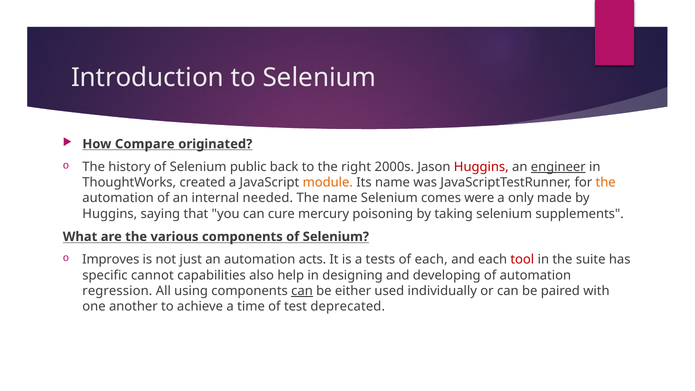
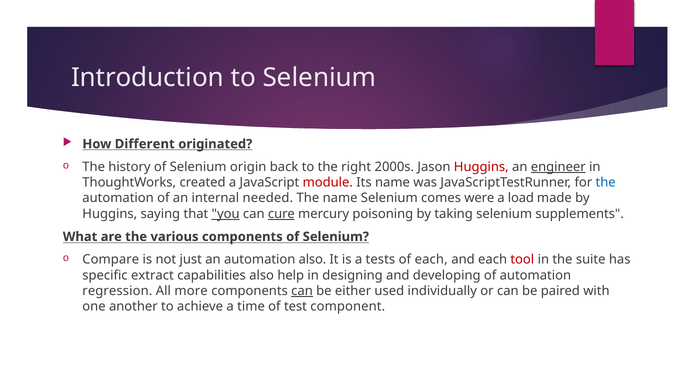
Compare: Compare -> Different (145, 144)
public: public -> origin (248, 167)
module colour: orange -> red (328, 183)
the colour: orange -> blue (606, 183)
only: only -> load (521, 198)
you underline: none -> present (226, 214)
cure underline: none -> present (281, 214)
Improves: Improves -> Compare (111, 260)
automation acts: acts -> also (312, 260)
cannot: cannot -> extract (152, 275)
using: using -> more (191, 291)
deprecated: deprecated -> component (348, 306)
